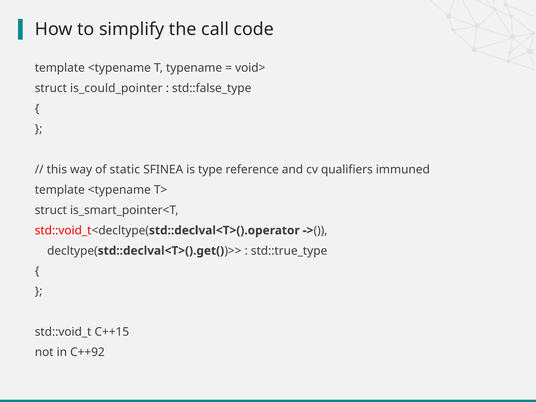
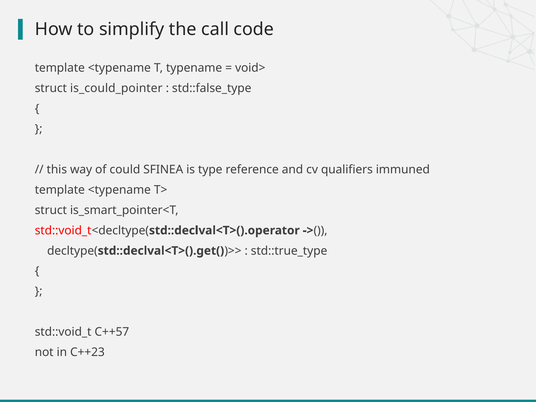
static: static -> could (125, 170)
C++15: C++15 -> C++57 (112, 332)
C++92: C++92 -> C++23 (87, 352)
